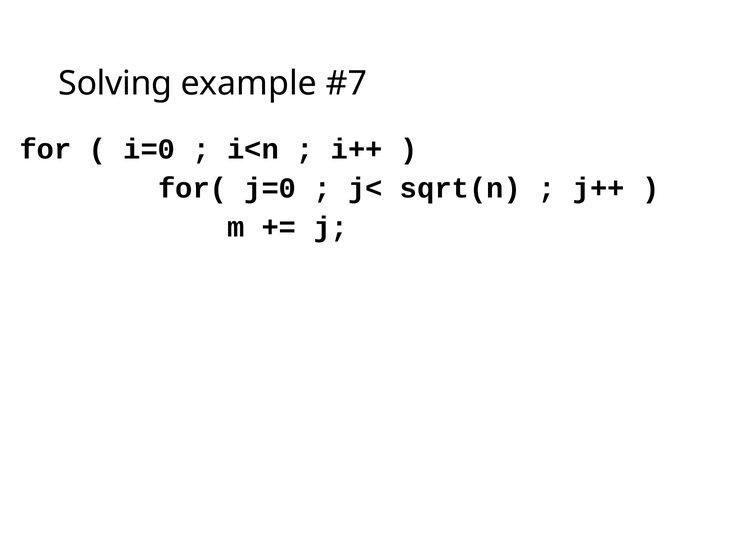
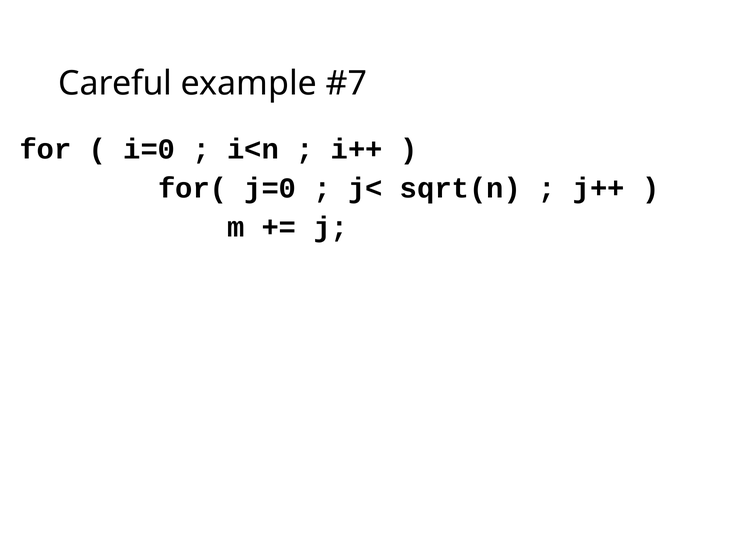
Solving: Solving -> Careful (115, 83)
